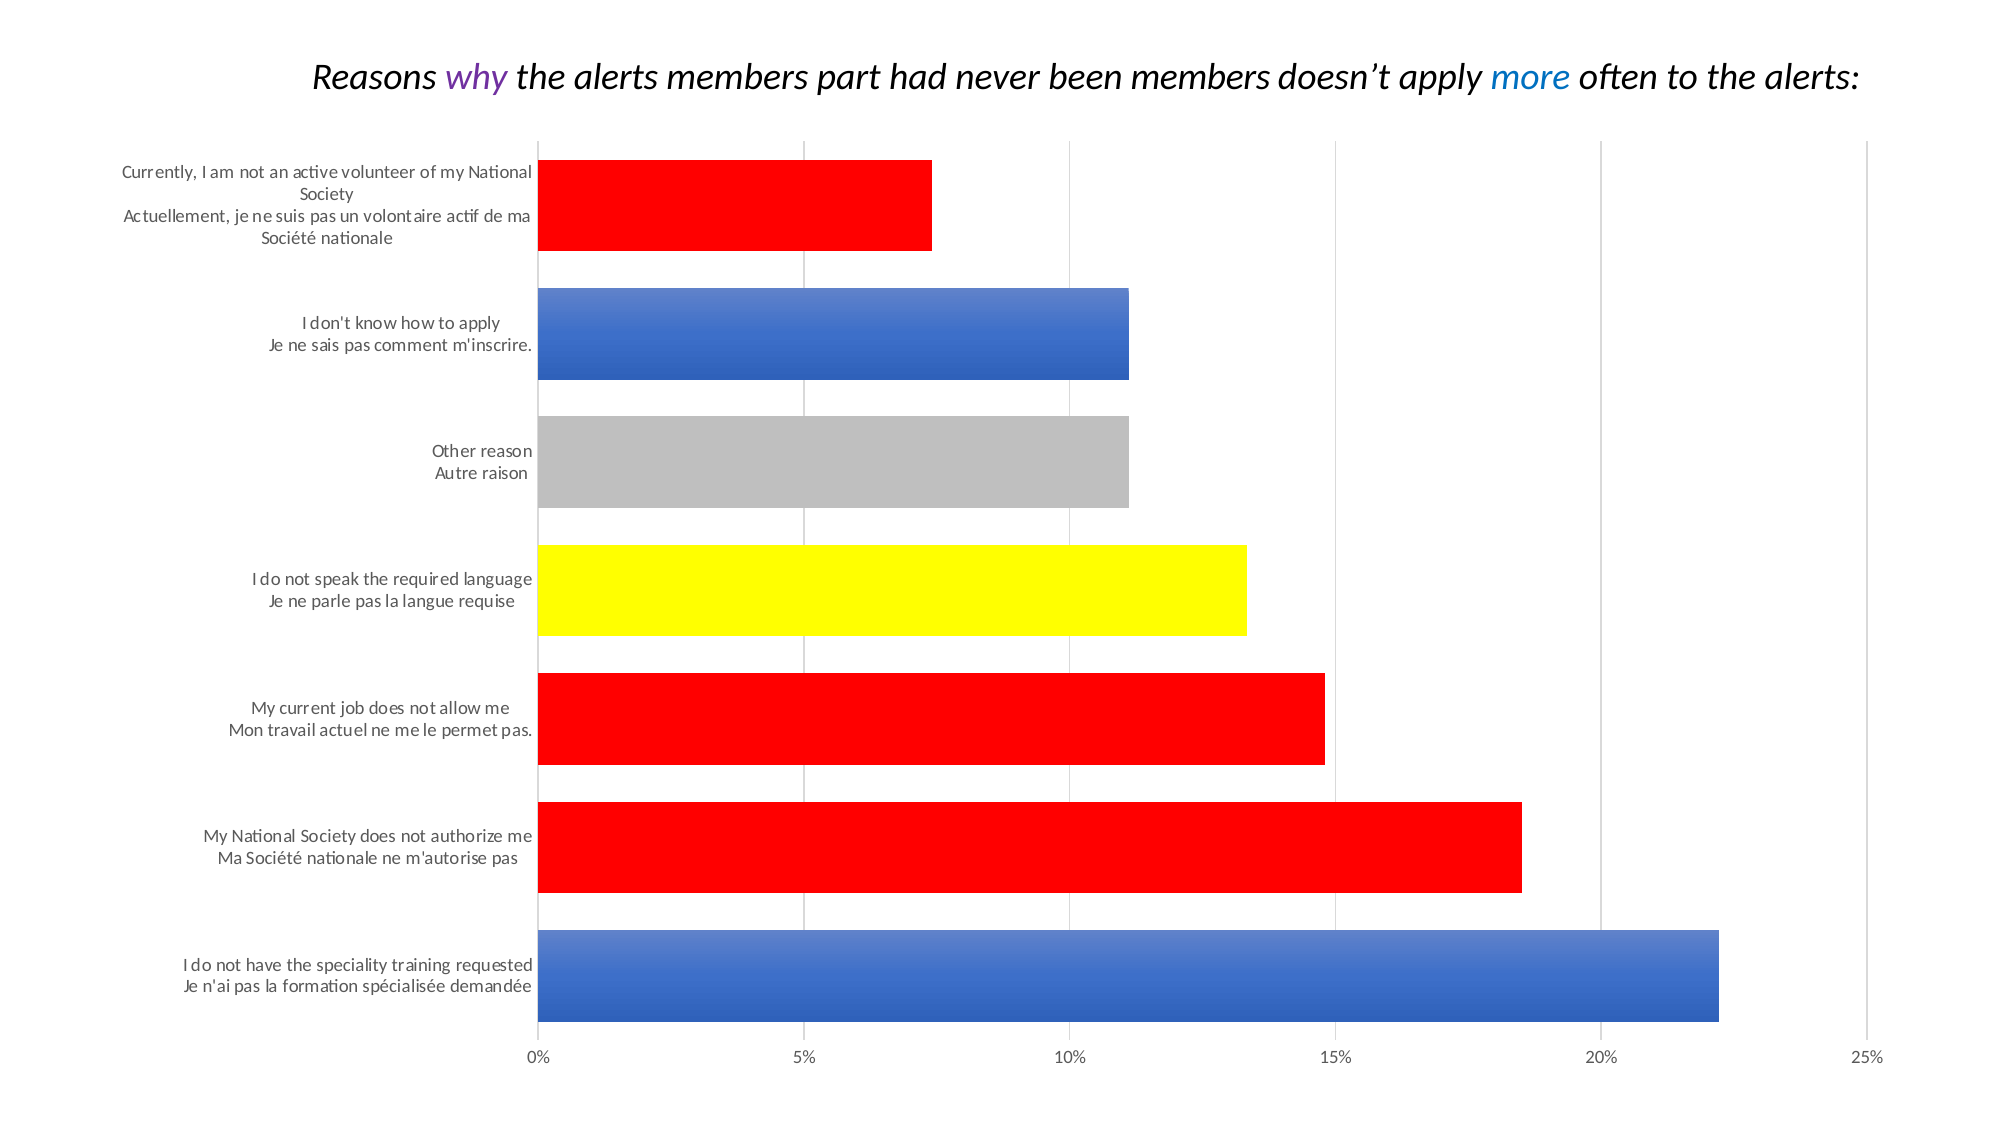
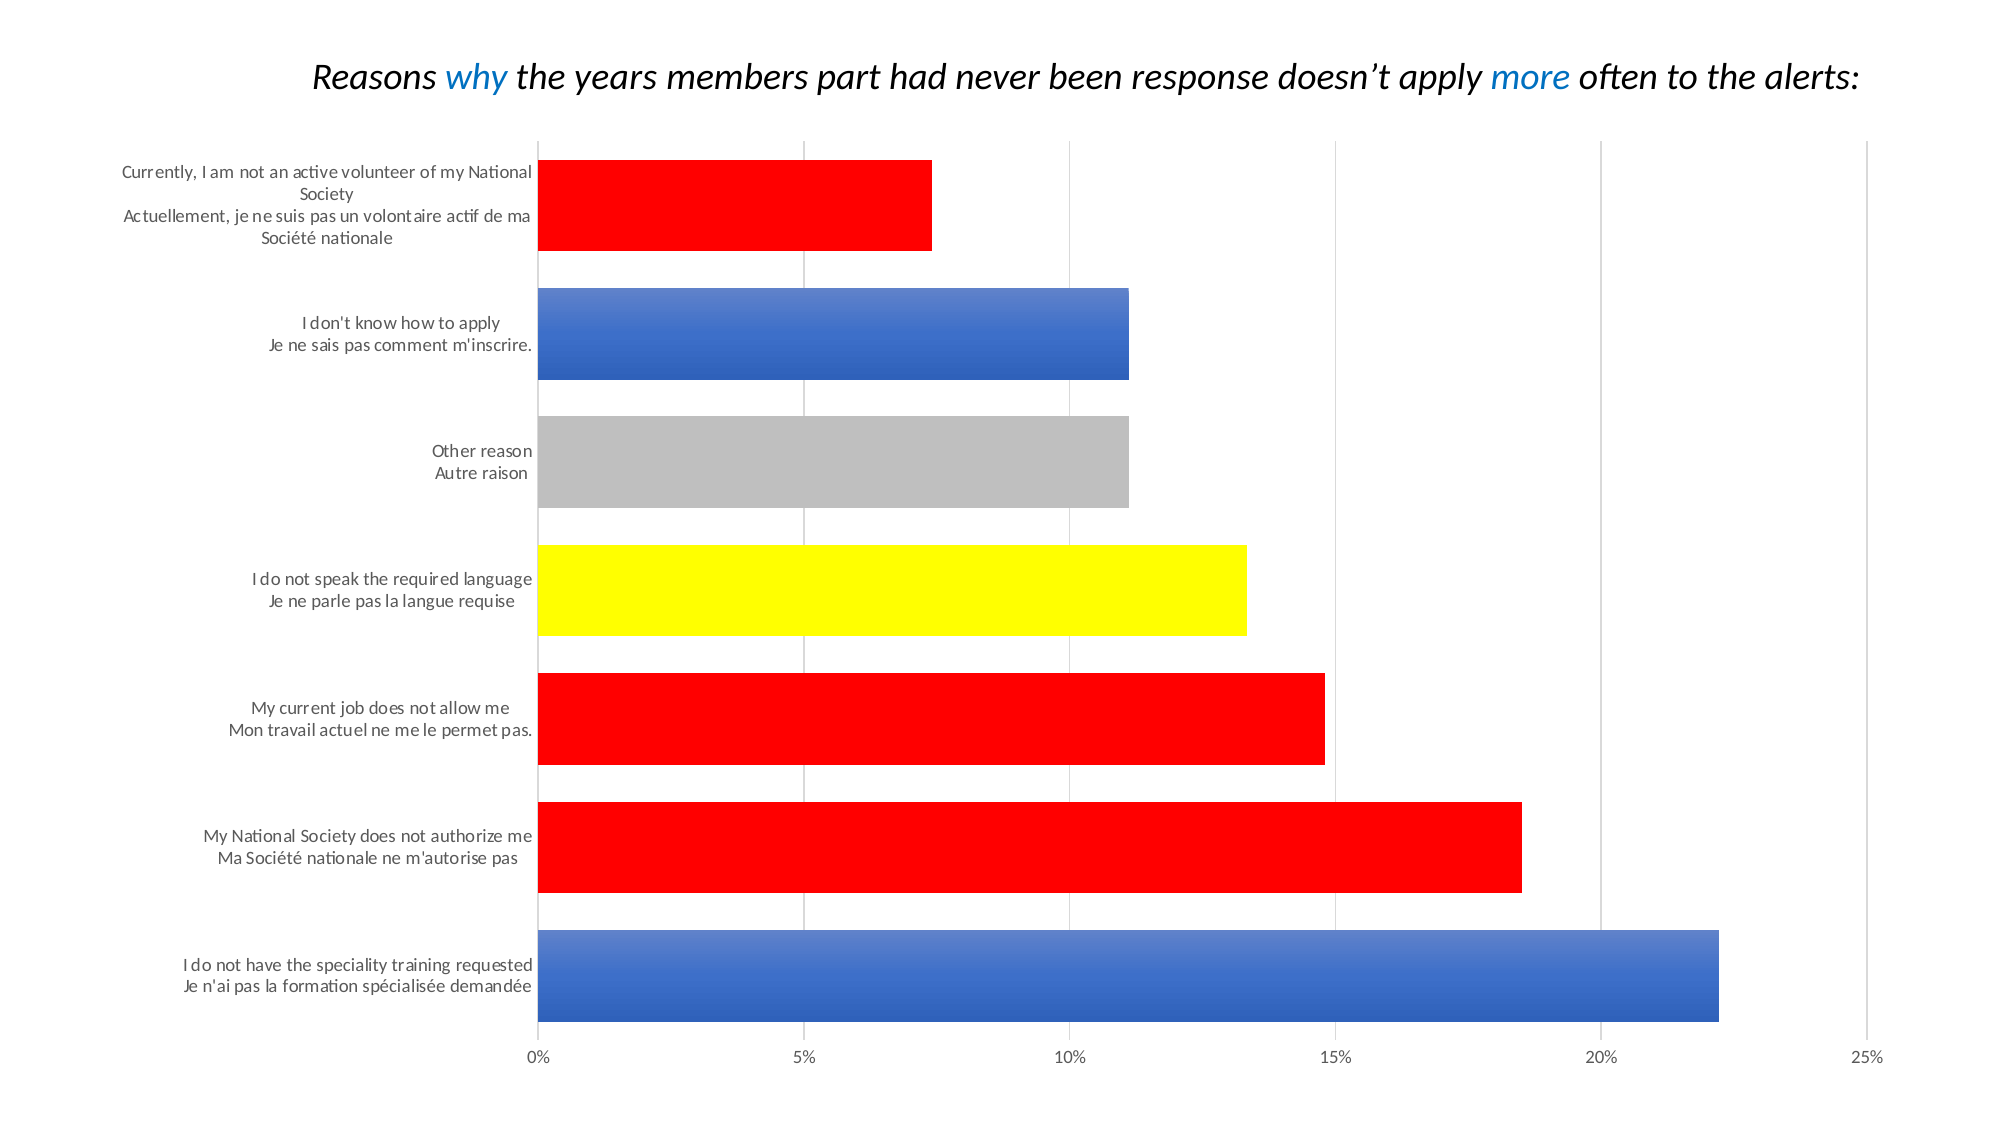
why colour: purple -> blue (476, 77)
alerts: alerts -> years (616, 77)
been members: members -> response (1200, 77)
